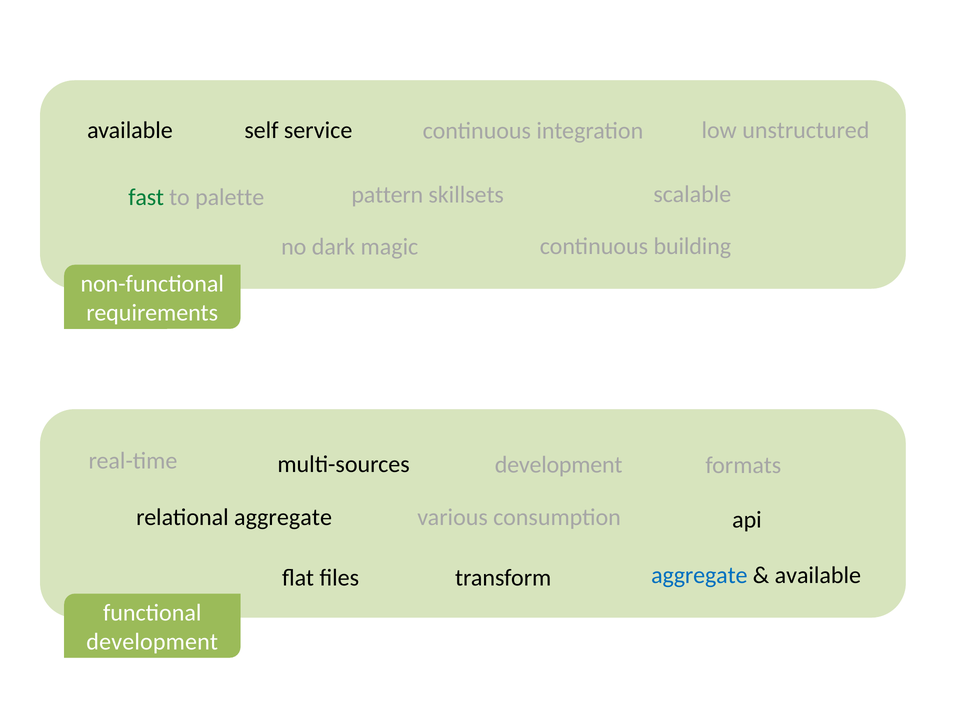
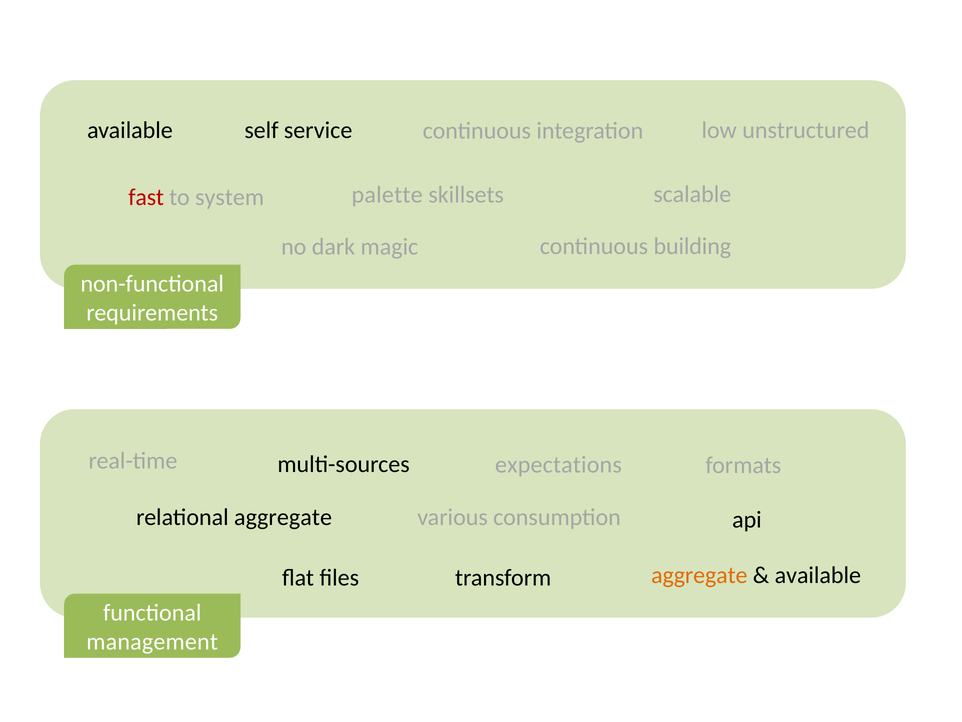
pattern: pattern -> palette (387, 195)
fast colour: green -> red (146, 197)
palette: palette -> system (230, 197)
development: development -> expectations (558, 465)
aggregate colour: blue -> orange (699, 575)
development: development -> management (152, 641)
